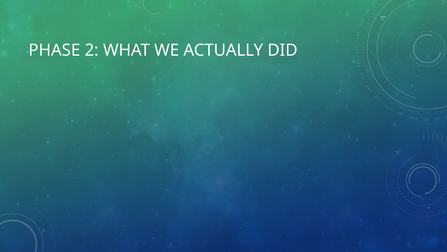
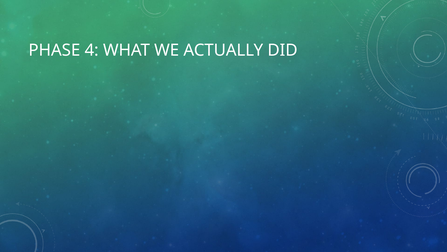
2: 2 -> 4 (92, 50)
